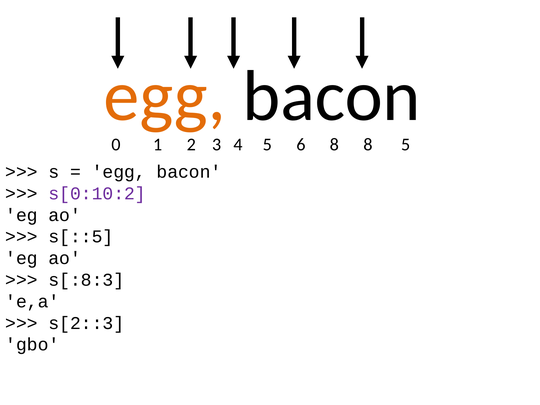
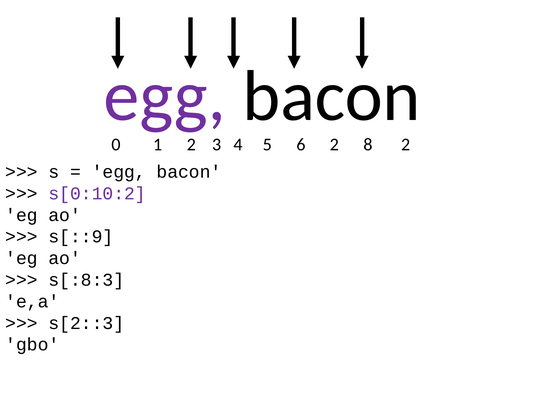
egg colour: orange -> purple (165, 96)
6 8: 8 -> 2 (334, 145)
8 5: 5 -> 2 (406, 145)
s[::5: s[::5 -> s[::9 (81, 237)
